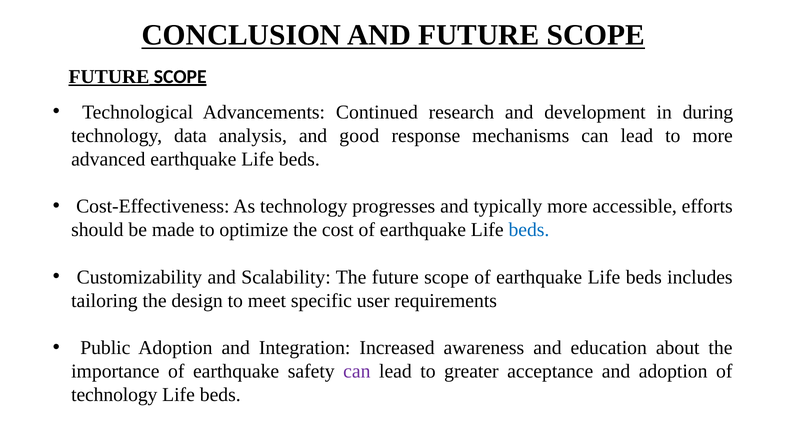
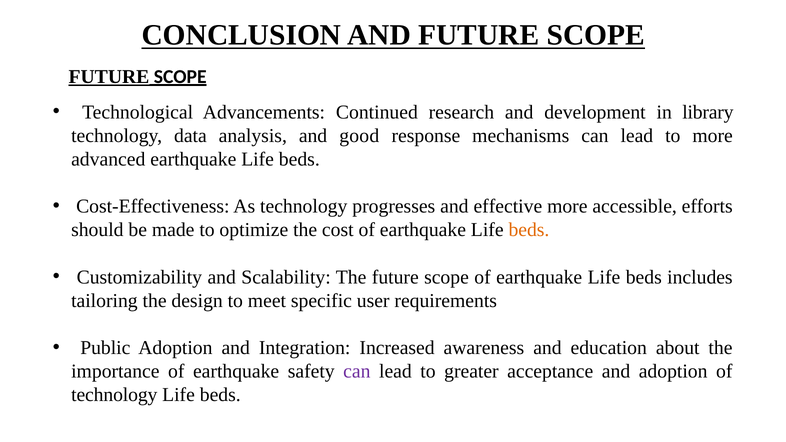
during: during -> library (708, 112)
typically: typically -> effective (508, 206)
beds colour: blue -> orange (529, 230)
